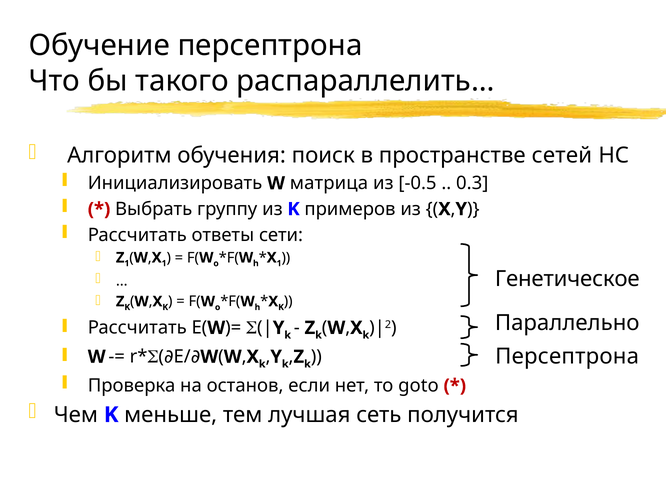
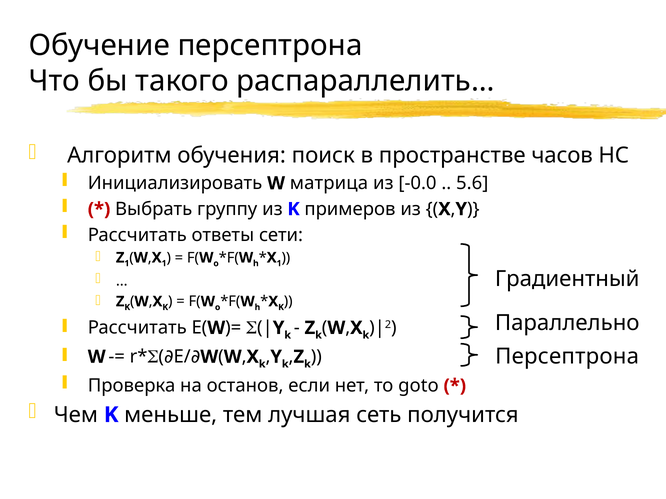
сетей: сетей -> часов (562, 156)
-0.5: -0.5 -> -0.0 (418, 183)
0.3: 0.3 -> 5.6 (472, 183)
Генетическое: Генетическое -> Градиентный (567, 279)
